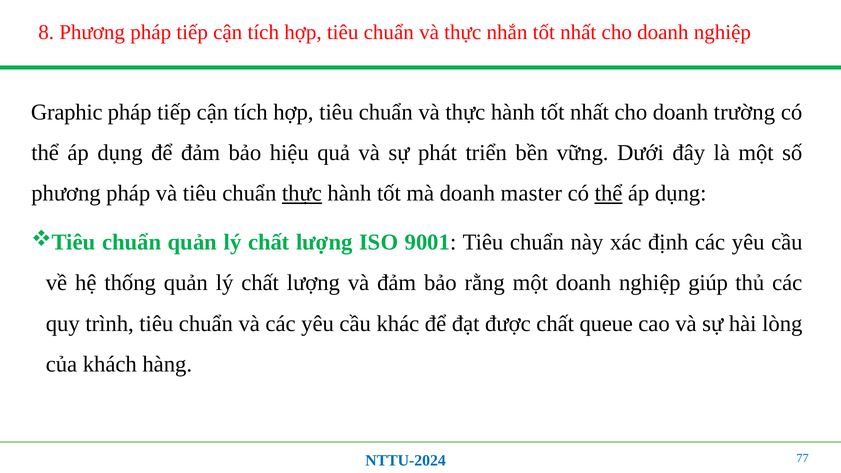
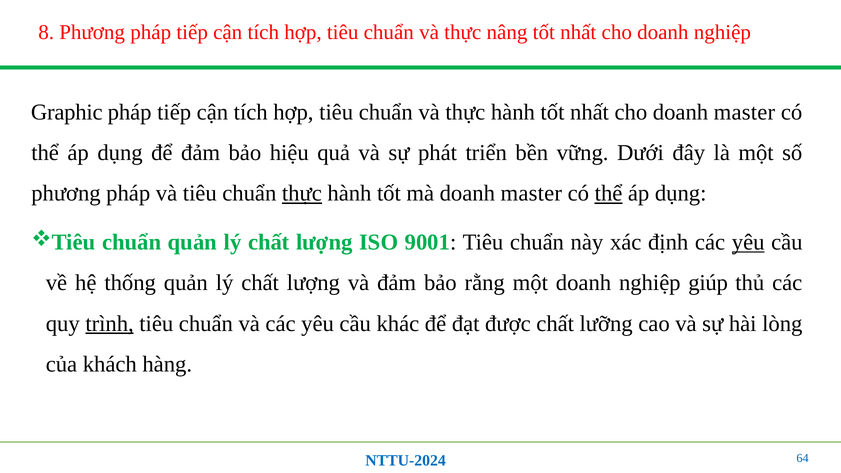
nhắn: nhắn -> nâng (507, 32)
cho doanh trường: trường -> master (744, 112)
yêu underline: none -> present (748, 242)
trình underline: none -> present (110, 324)
queue: queue -> lưỡng (606, 324)
77: 77 -> 64 (803, 458)
